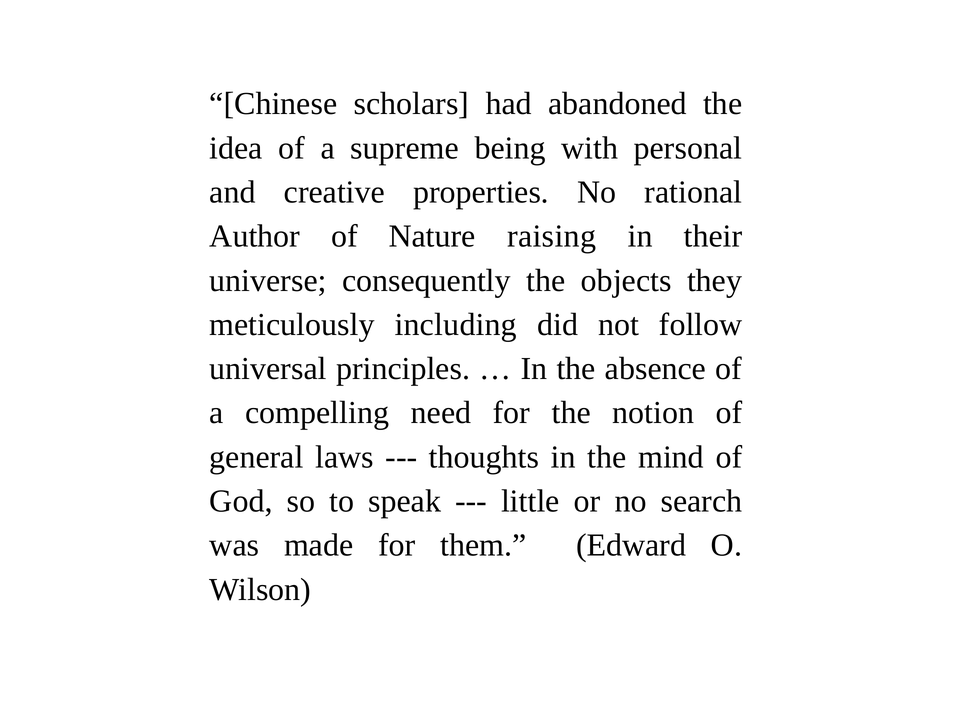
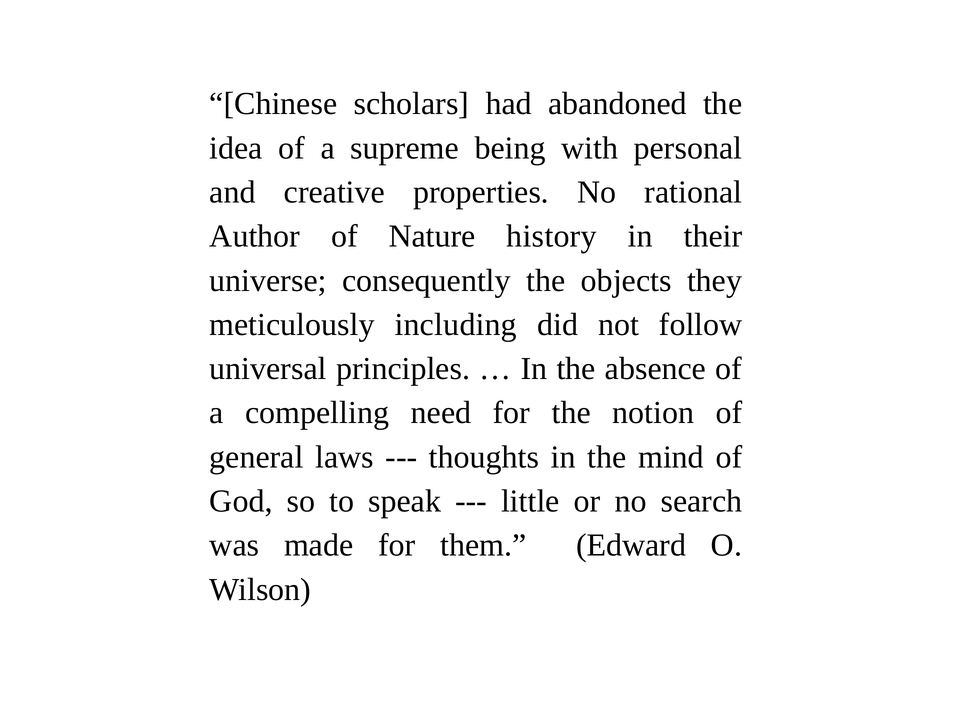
raising: raising -> history (552, 236)
